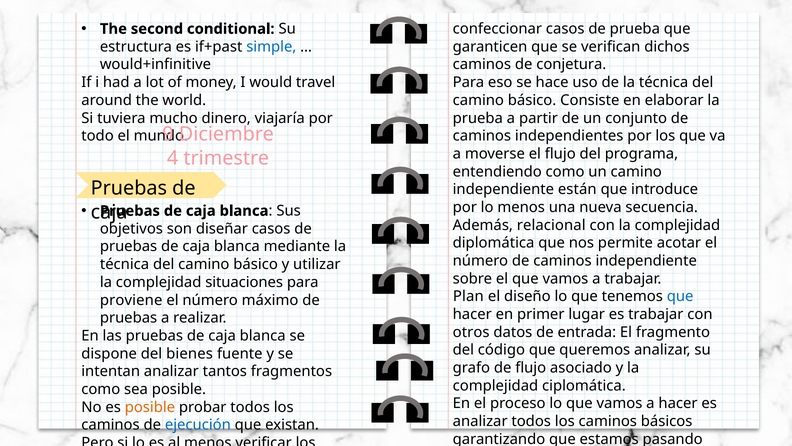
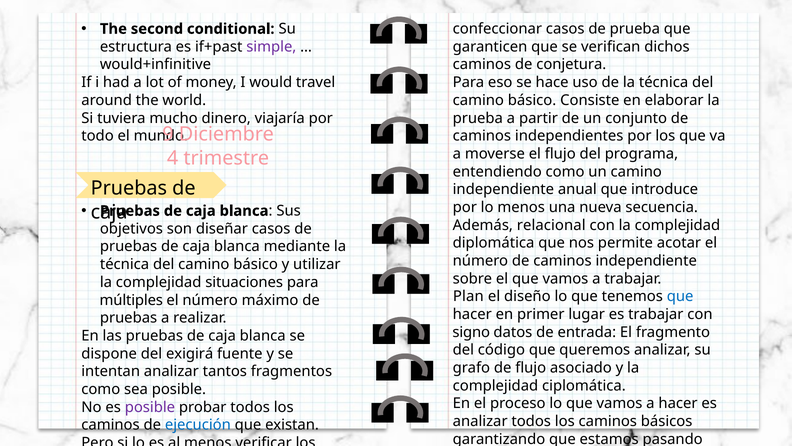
simple colour: blue -> purple (271, 47)
están: están -> anual (577, 189)
proviene: proviene -> múltiples (131, 300)
otros: otros -> signo (471, 332)
bienes: bienes -> exigirá (190, 353)
posible colour: orange -> purple (150, 407)
